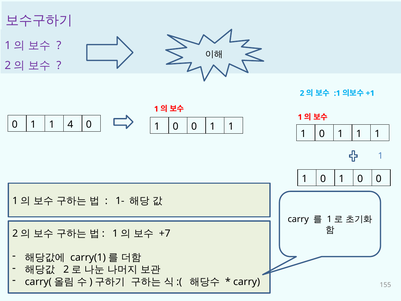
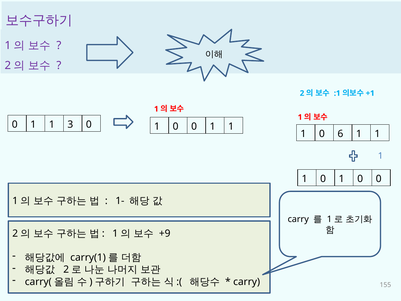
4: 4 -> 3 (70, 125)
1: 1 -> 6 (340, 134)
+7: +7 -> +9 (165, 233)
